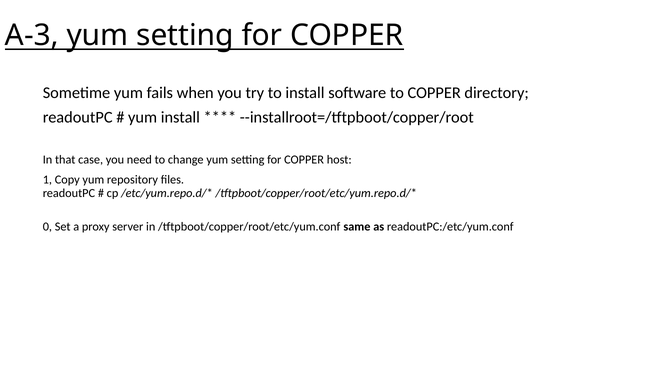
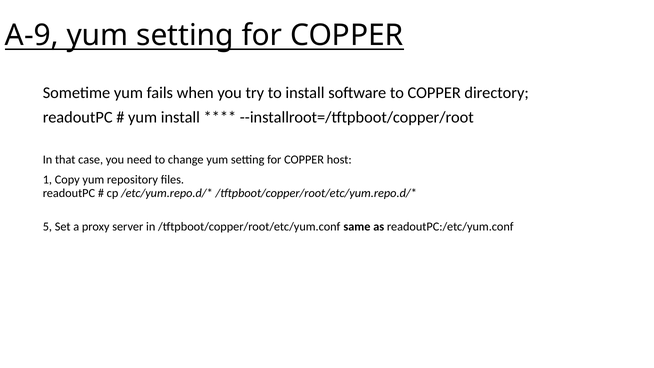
A-3: A-3 -> A-9 (32, 35)
0: 0 -> 5 (47, 226)
